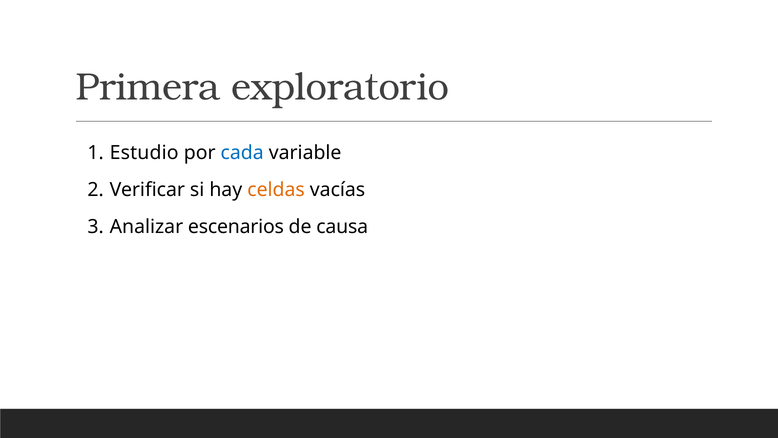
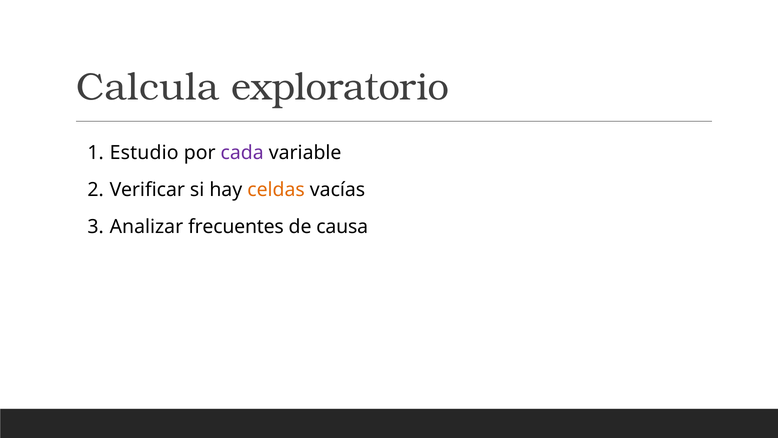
Primera: Primera -> Calcula (148, 87)
cada colour: blue -> purple (242, 153)
escenarios: escenarios -> frecuentes (236, 227)
